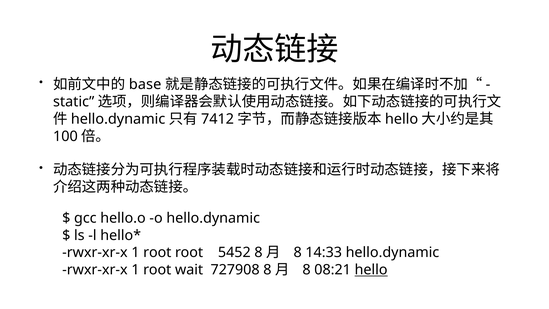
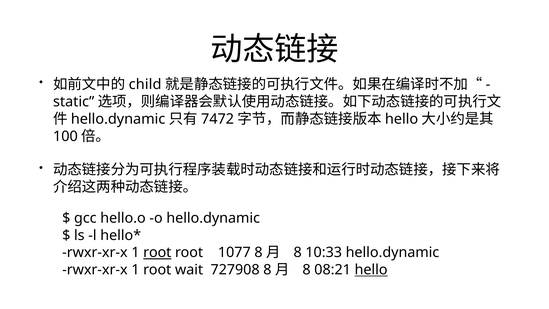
base: base -> child (145, 84)
7412: 7412 -> 7472 (218, 119)
root underline: none -> present (157, 252)
5452: 5452 -> 1077 (234, 252)
14:33: 14:33 -> 10:33 (324, 252)
